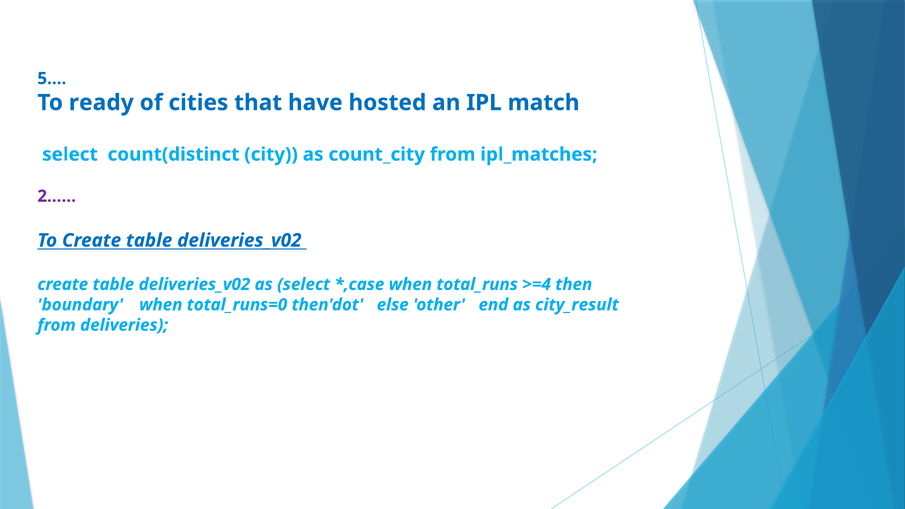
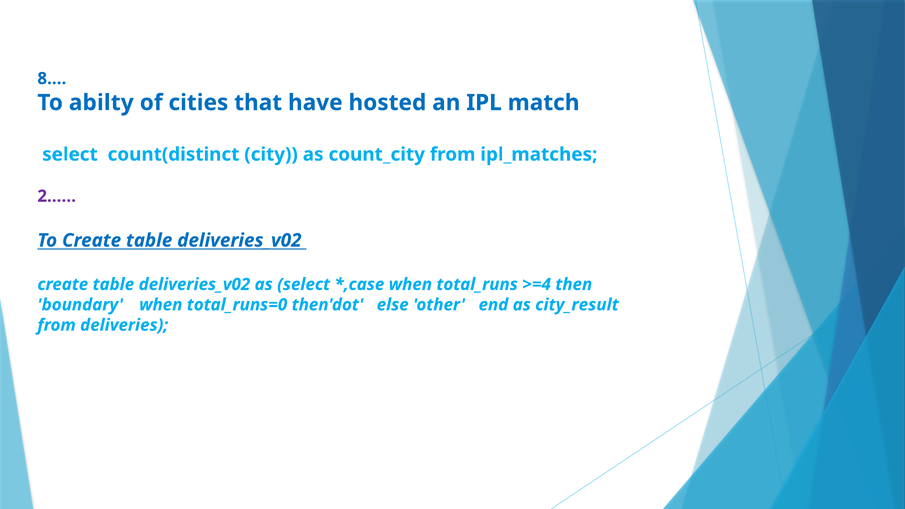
5…: 5… -> 8… (52, 79)
ready: ready -> abilty (101, 103)
